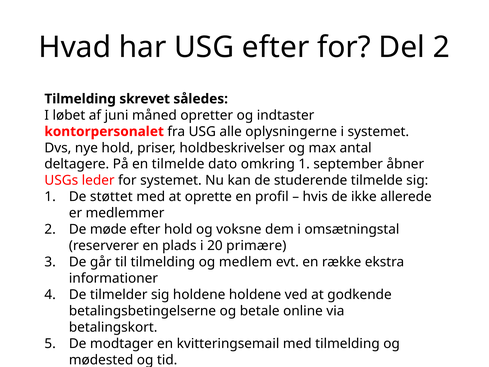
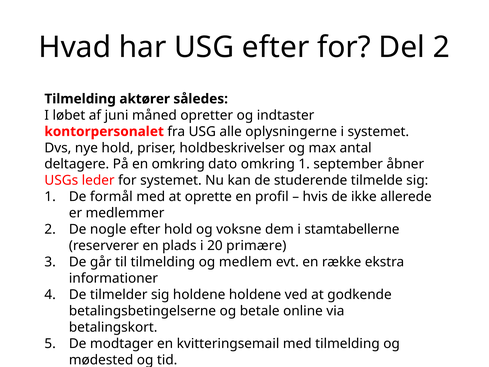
skrevet: skrevet -> aktører (145, 99)
en tilmelde: tilmelde -> omkring (178, 164)
støttet: støttet -> formål (111, 197)
møde: møde -> nogle (108, 229)
omsætningstal: omsætningstal -> stamtabellerne (352, 229)
